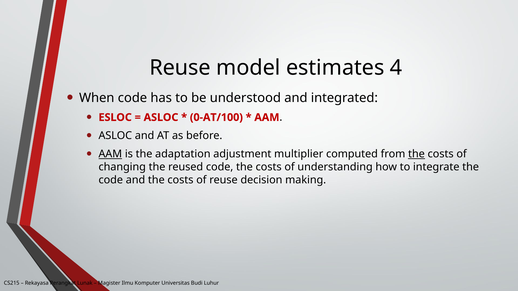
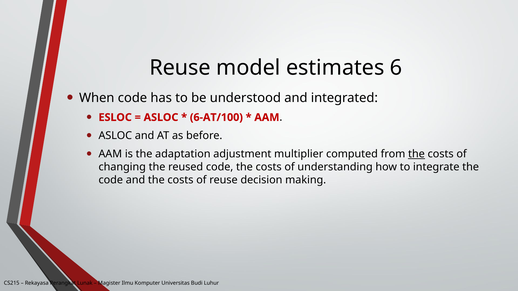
4: 4 -> 6 (396, 68)
0-AT/100: 0-AT/100 -> 6-AT/100 (216, 118)
AAM underline: present -> none (110, 154)
